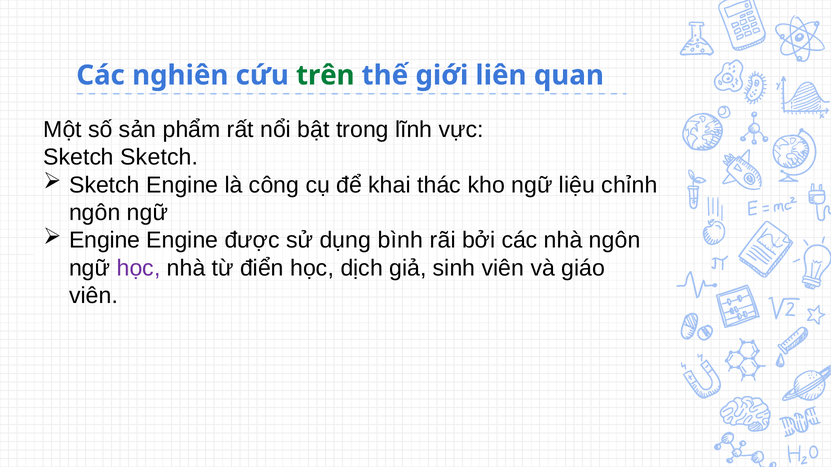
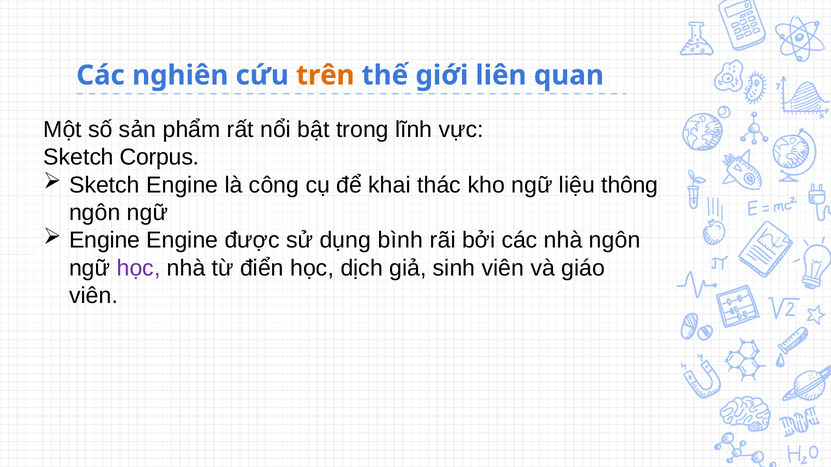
trên colour: green -> orange (325, 75)
Sketch Sketch: Sketch -> Corpus (160, 157)
chỉnh: chỉnh -> thông (630, 185)
